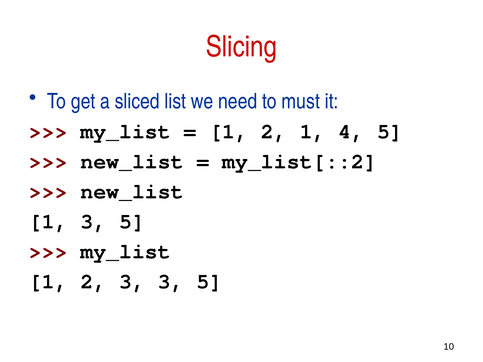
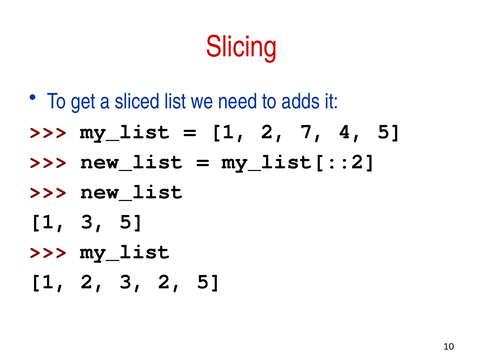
must: must -> adds (301, 101)
2 1: 1 -> 7 (313, 131)
3 3: 3 -> 2 (171, 282)
